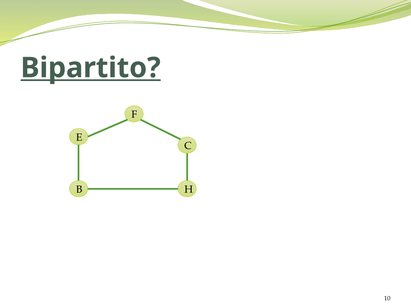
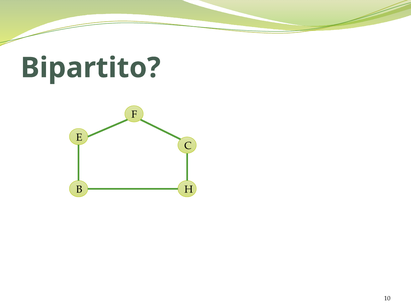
Bipartito underline: present -> none (91, 68)
